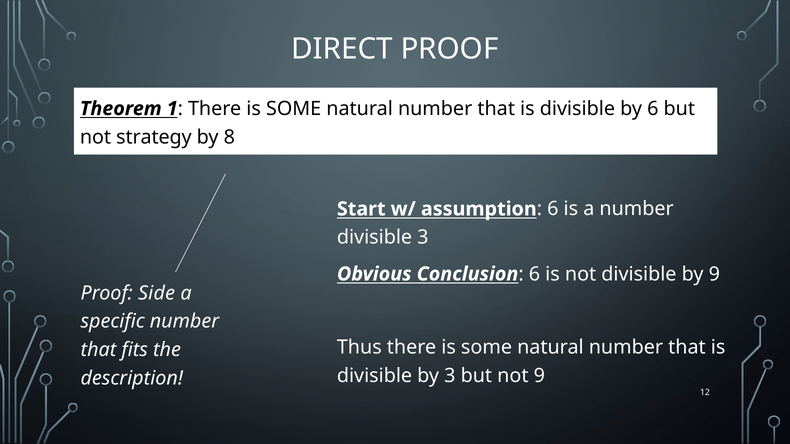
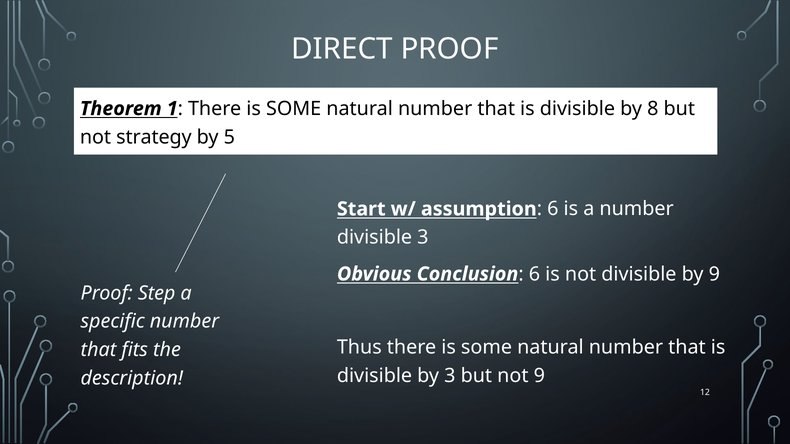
by 6: 6 -> 8 (653, 109)
8: 8 -> 5 (229, 137)
Side: Side -> Step (157, 293)
